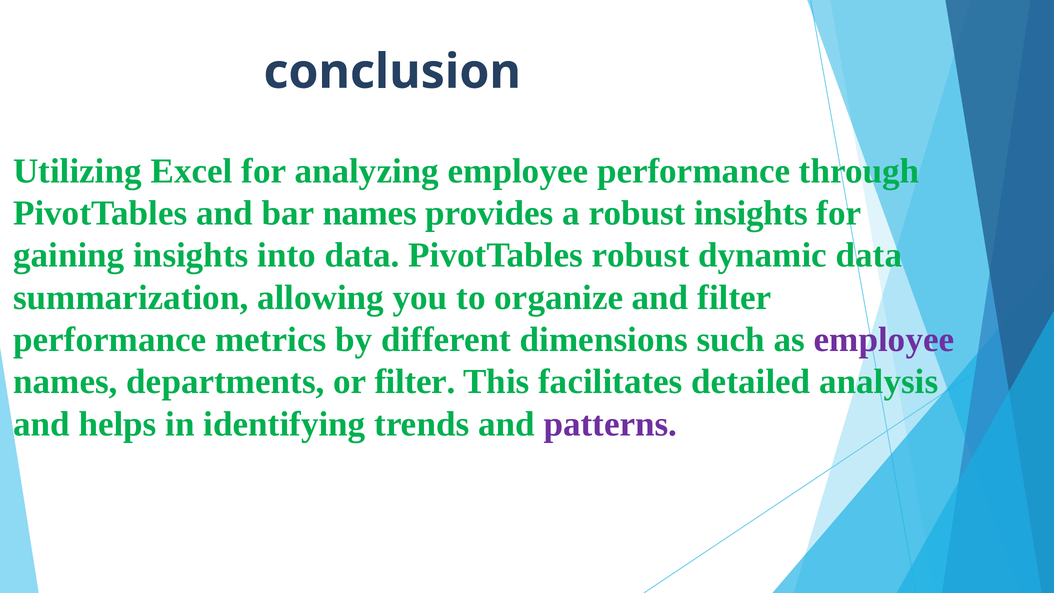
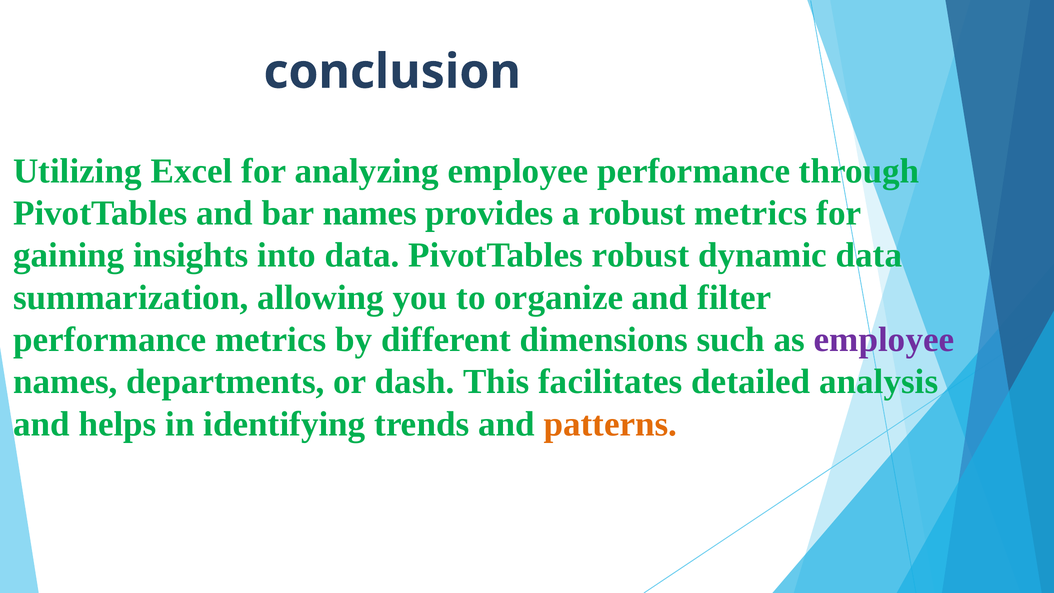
robust insights: insights -> metrics (751, 213)
or filter: filter -> dash (415, 382)
patterns colour: purple -> orange (610, 424)
